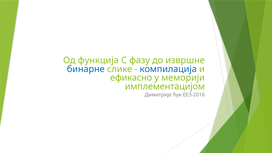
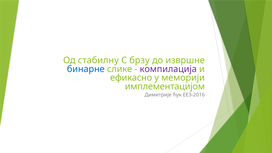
функција: функција -> стабилну (98, 60)
фазу: фазу -> брзу (140, 60)
компилација colour: blue -> purple (168, 69)
